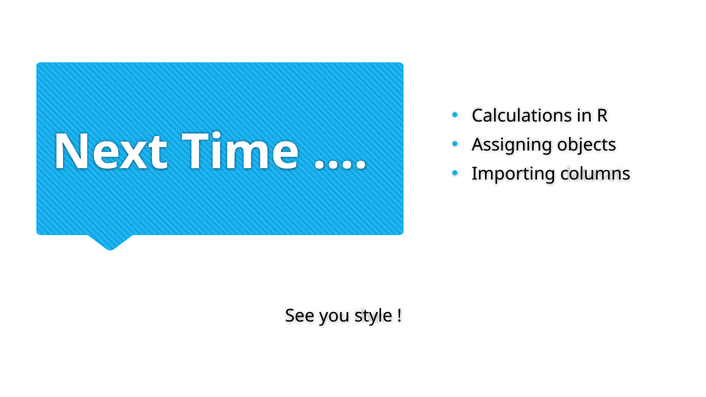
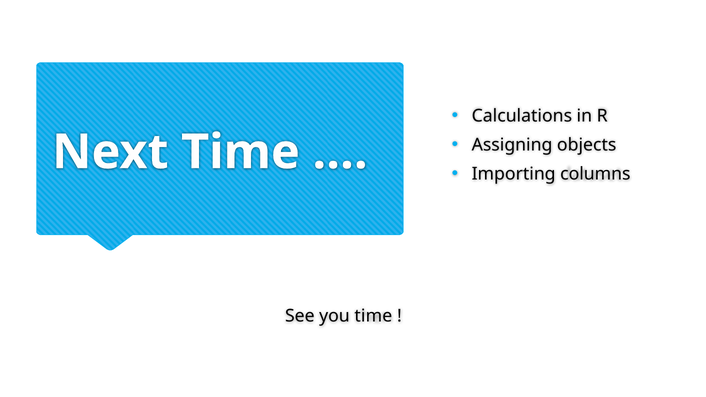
you style: style -> time (373, 316)
